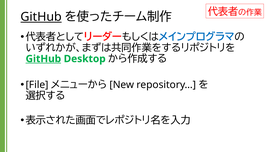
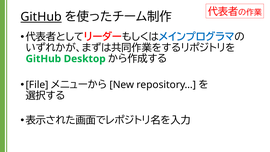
GitHub underline: present -> none (43, 59)
